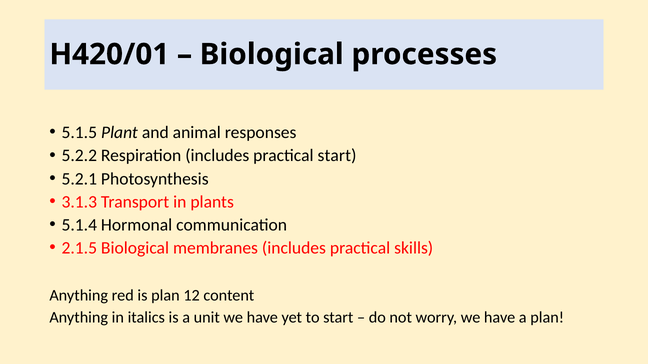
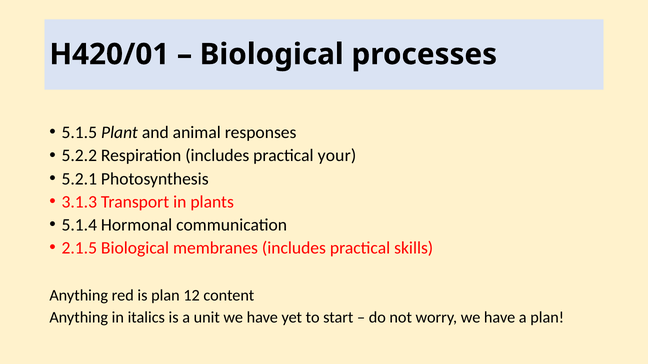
practical start: start -> your (337, 156)
